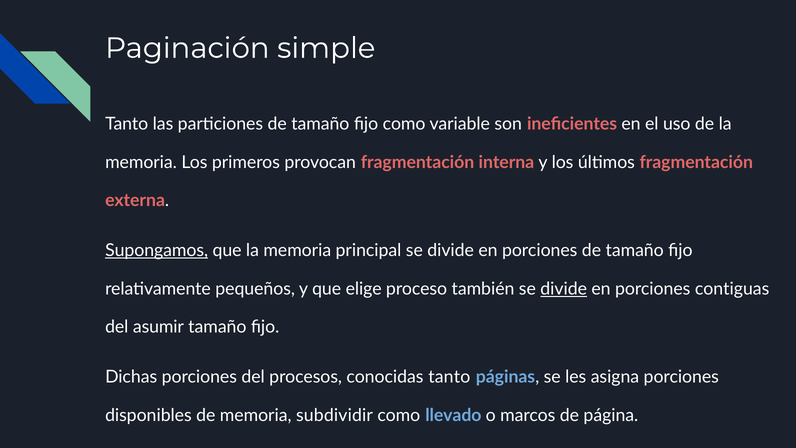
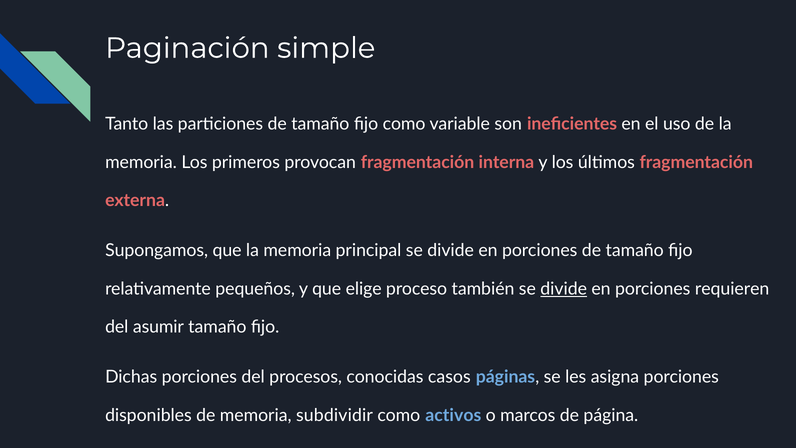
Supongamos underline: present -> none (157, 250)
contiguas: contiguas -> requieren (732, 289)
conocidas tanto: tanto -> casos (449, 377)
llevado: llevado -> activos (453, 415)
